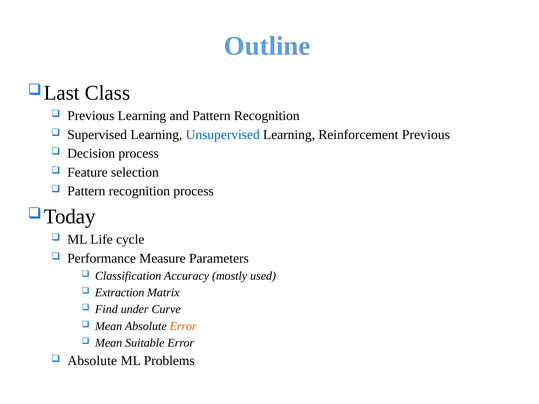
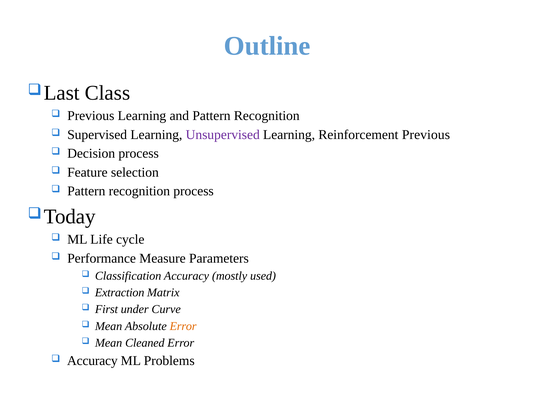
Unsupervised colour: blue -> purple (223, 135)
Find: Find -> First (107, 309)
Suitable: Suitable -> Cleaned (145, 343)
Absolute: Absolute -> Accuracy (92, 361)
